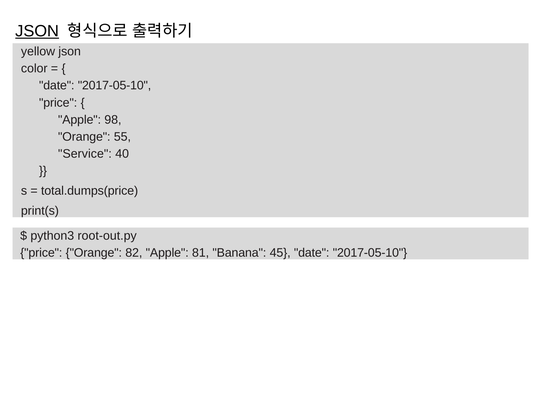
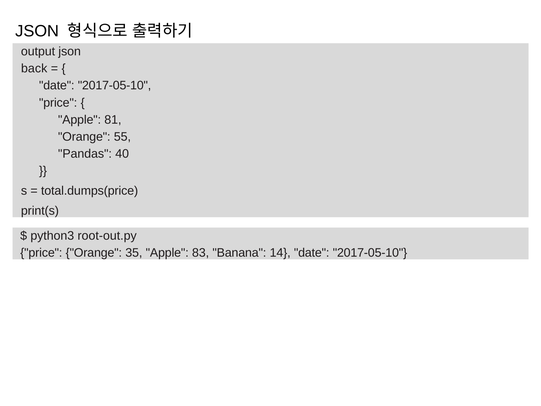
JSON underline: present -> none (37, 31)
yellow: yellow -> output (38, 51)
color: color -> back (34, 68)
98: 98 -> 81 (113, 120)
Service: Service -> Pandas (85, 154)
82: 82 -> 35 (134, 253)
81: 81 -> 83 (201, 253)
45: 45 -> 14 (280, 253)
